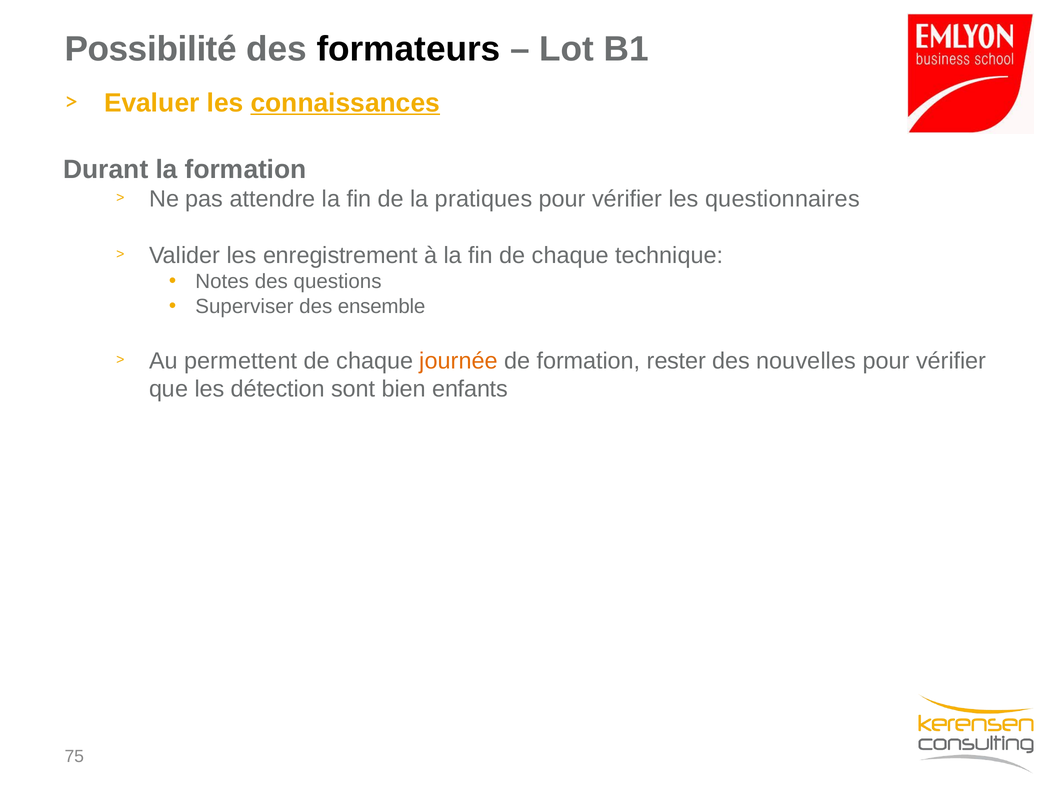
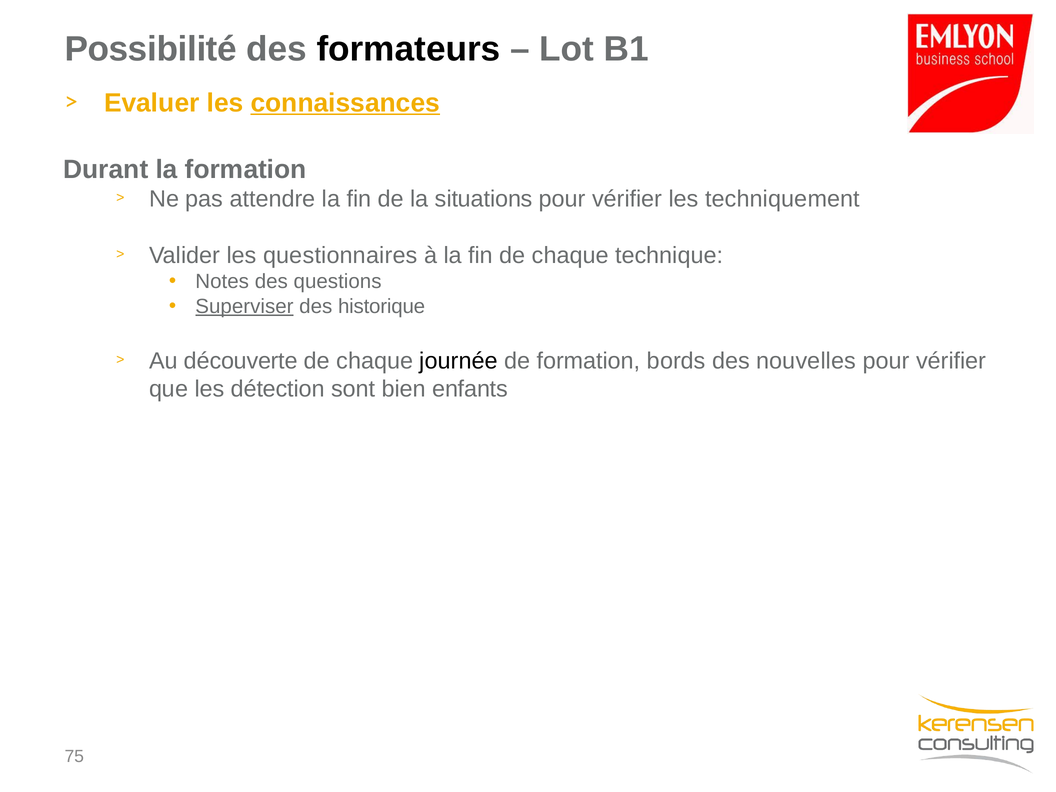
pratiques: pratiques -> situations (484, 199)
questionnaires: questionnaires -> techniquement (783, 199)
enregistrement: enregistrement -> questionnaires (340, 255)
Superviser underline: none -> present (244, 306)
ensemble: ensemble -> historique (382, 306)
permettent: permettent -> découverte (241, 361)
journée colour: orange -> black (459, 361)
rester: rester -> bords (676, 361)
